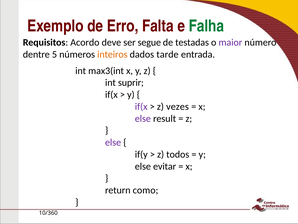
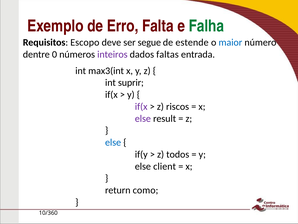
Acordo: Acordo -> Escopo (85, 42)
testadas: testadas -> estende (192, 42)
maior colour: purple -> blue (230, 42)
5: 5 -> 0 (54, 54)
inteiros colour: orange -> purple (112, 54)
tarde: tarde -> faltas (167, 54)
vezes: vezes -> riscos (178, 106)
else colour: purple -> blue (113, 142)
evitar: evitar -> client (165, 166)
